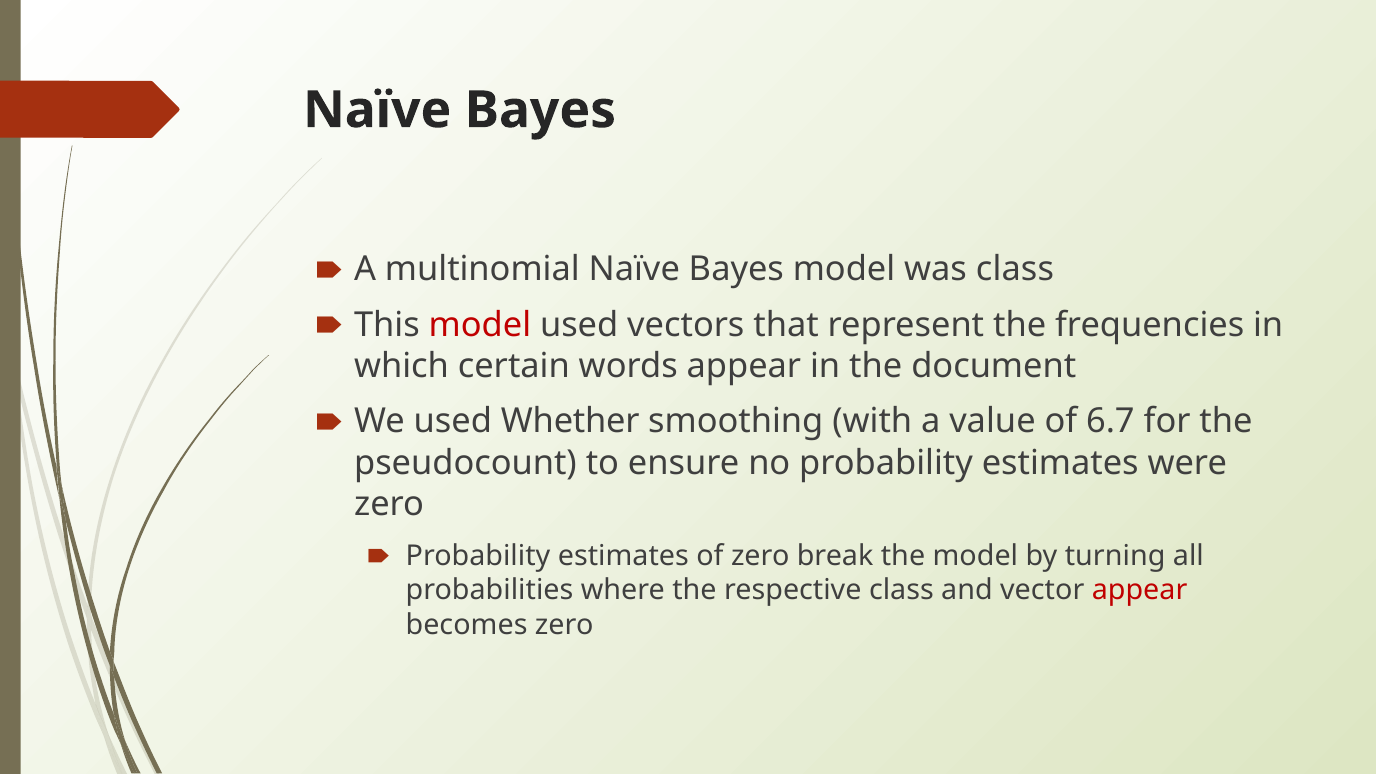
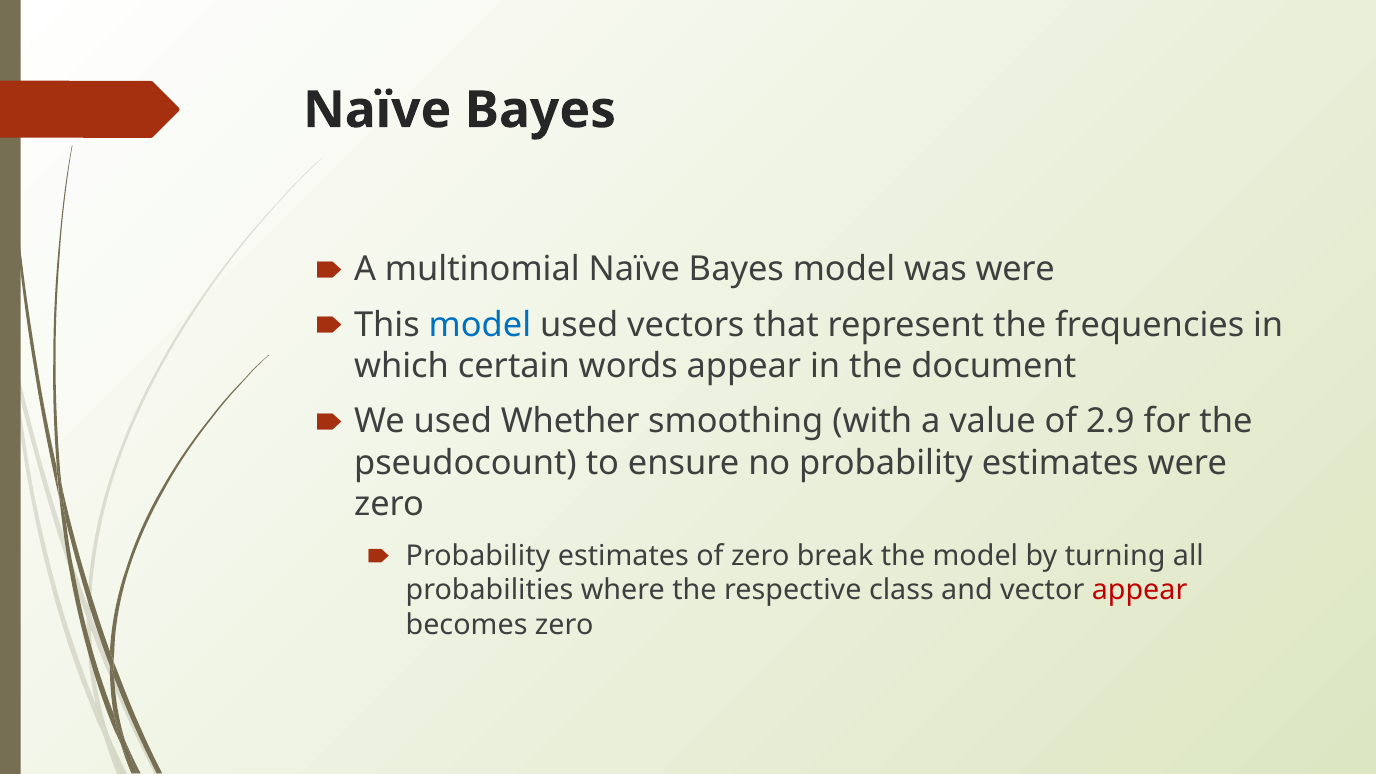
was class: class -> were (1015, 269)
model colour: red -> blue (480, 325)
6.7: 6.7 -> 2.9 (1110, 422)
